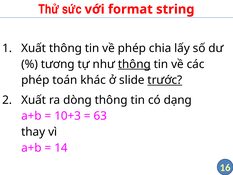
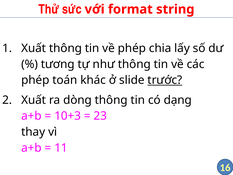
thông underline: present -> none (134, 64)
63: 63 -> 23 (100, 116)
14: 14 -> 11 (61, 148)
